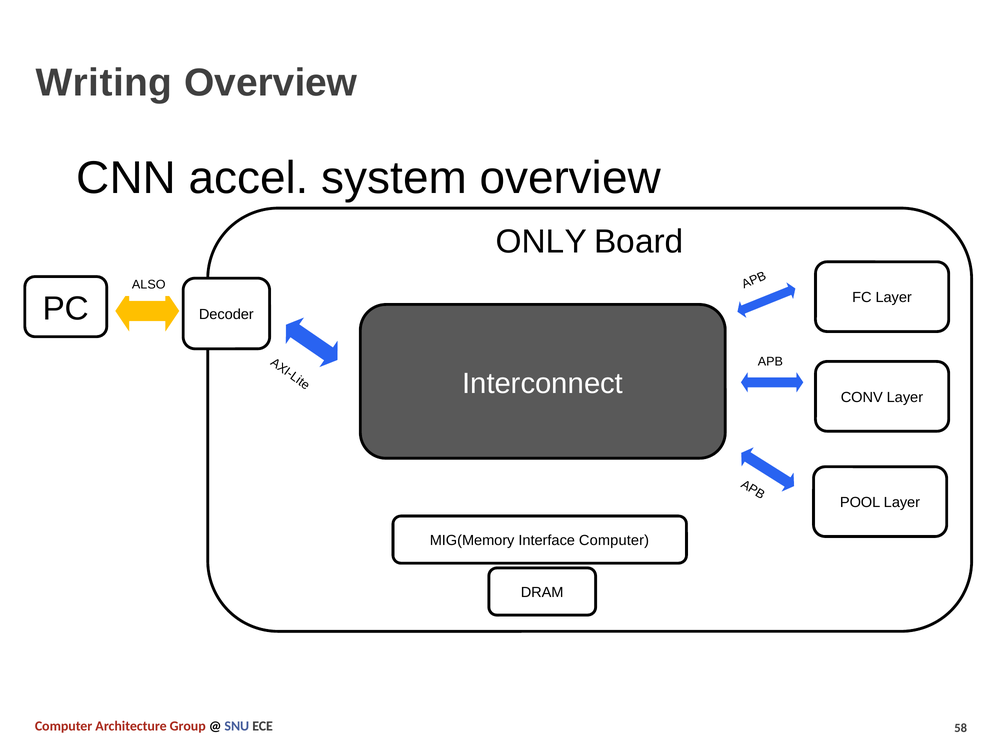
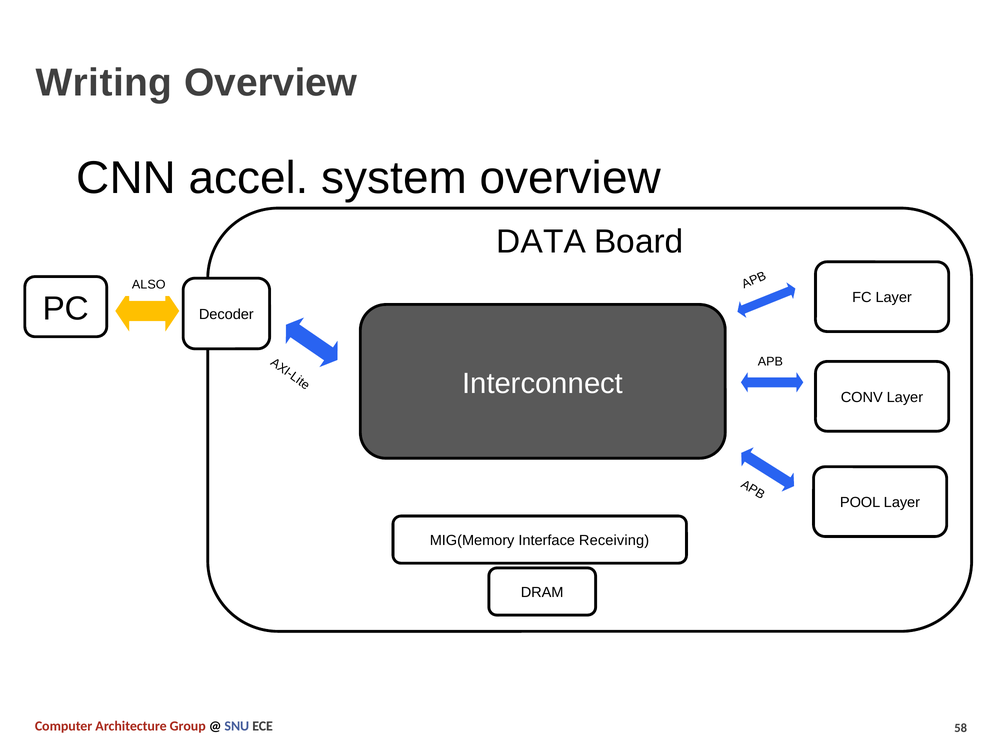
ONLY: ONLY -> DATA (541, 242)
Interface Computer: Computer -> Receiving (614, 541)
